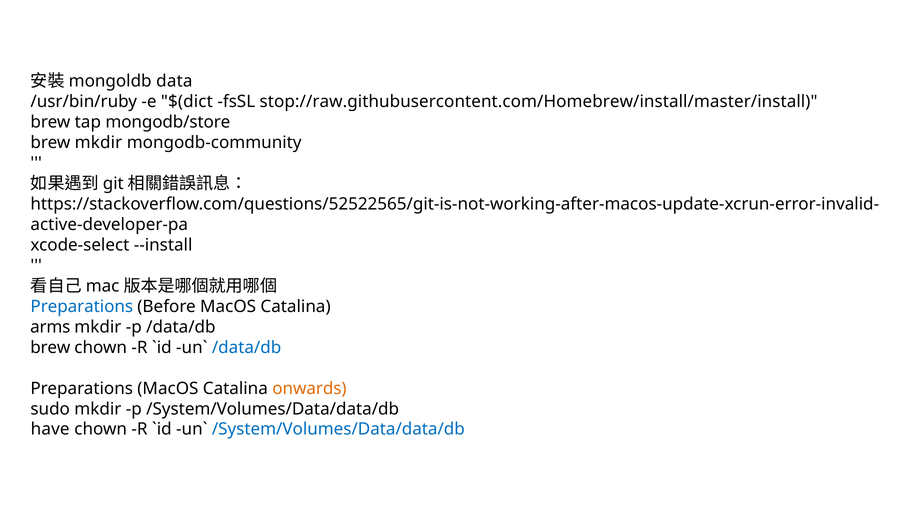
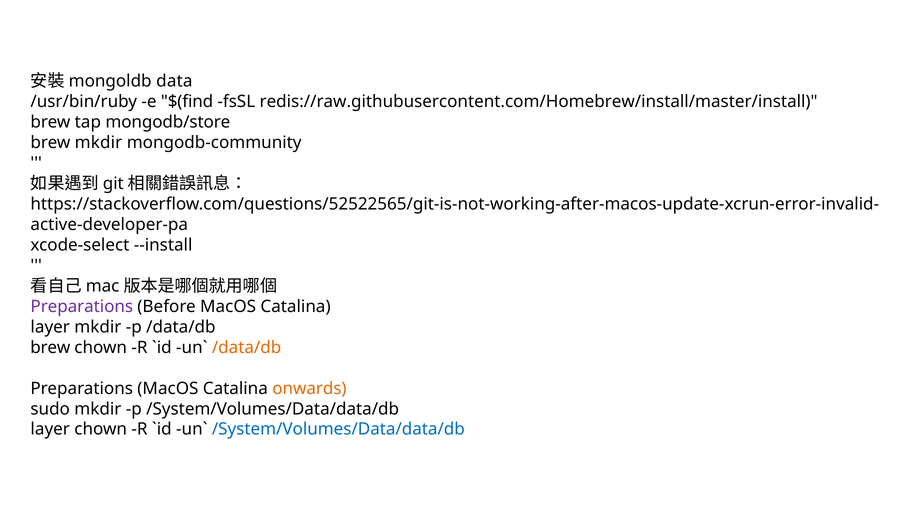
$(dict: $(dict -> $(find (187, 102)
stop://raw.githubusercontent.com/Homebrew/install/master/install: stop://raw.githubusercontent.com/Homebrew/install/master/install -> redis://raw.githubusercontent.com/Homebrew/install/master/install (539, 102)
Preparations colour: blue -> purple (82, 306)
arms: arms -> layer (50, 327)
/data/db colour: blue -> orange (247, 347)
have: have -> layer (50, 429)
